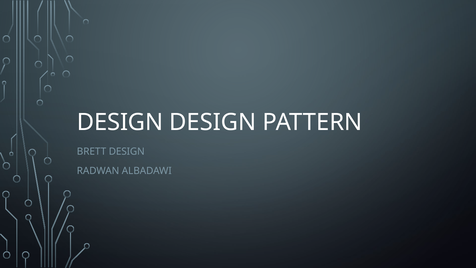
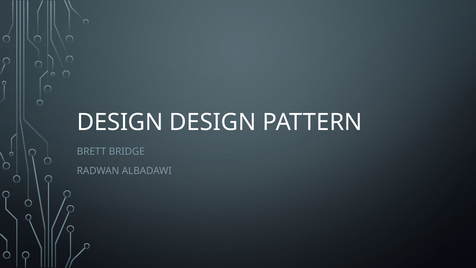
BRETT DESIGN: DESIGN -> BRIDGE (127, 151)
